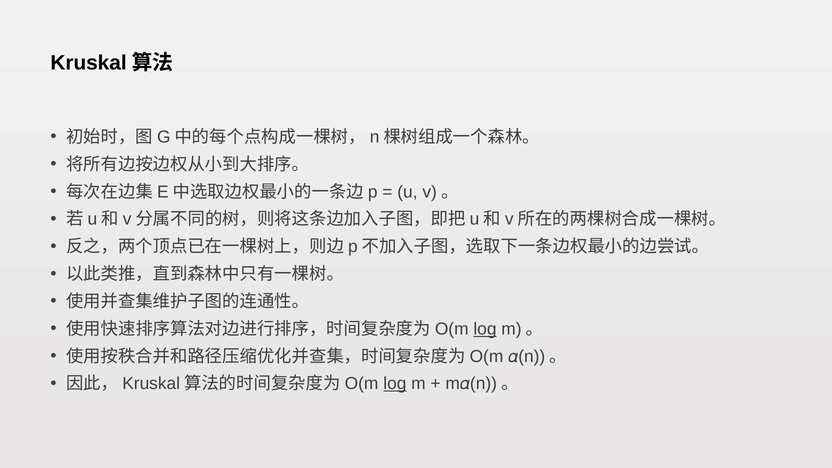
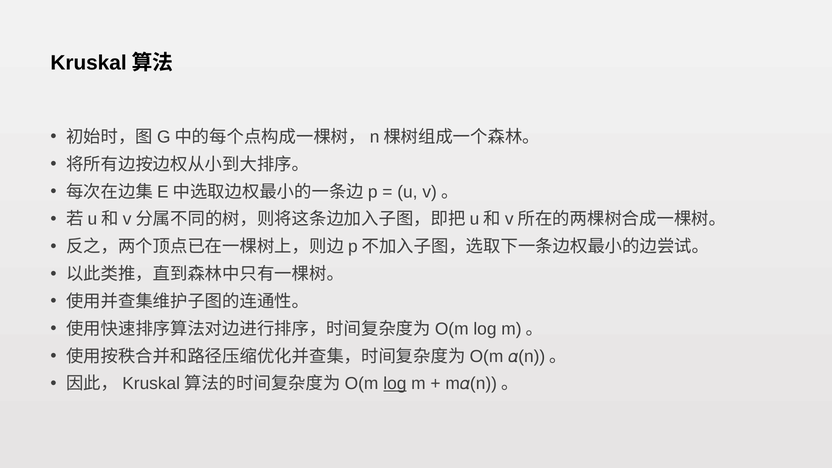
log underline: present -> none (485, 329)
